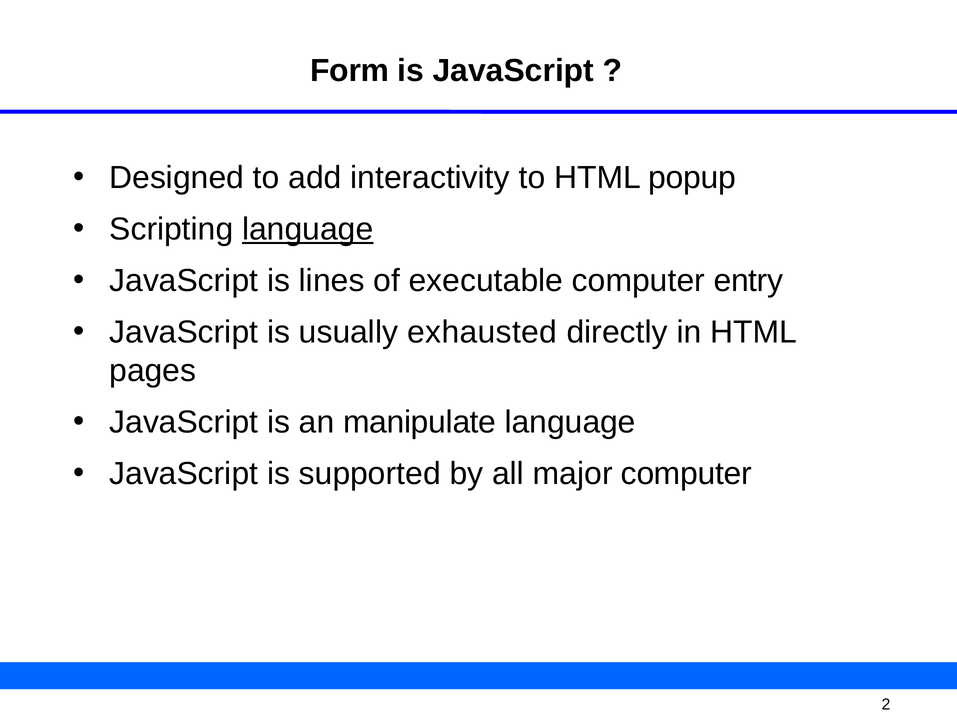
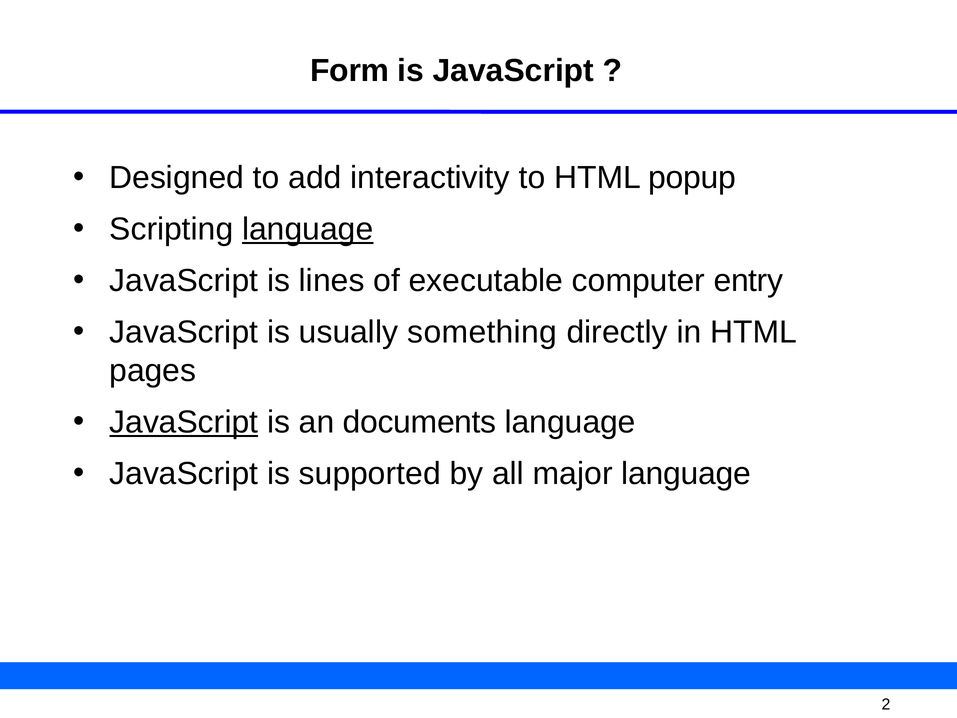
exhausted: exhausted -> something (482, 332)
JavaScript underline: none -> present (184, 422)
manipulate: manipulate -> documents (420, 422)
major computer: computer -> language (686, 474)
